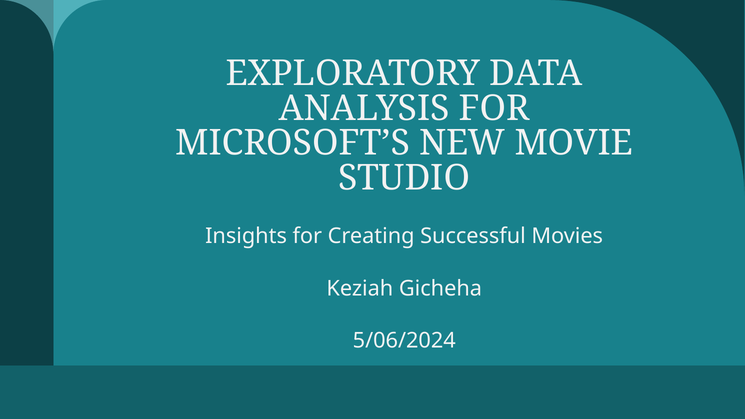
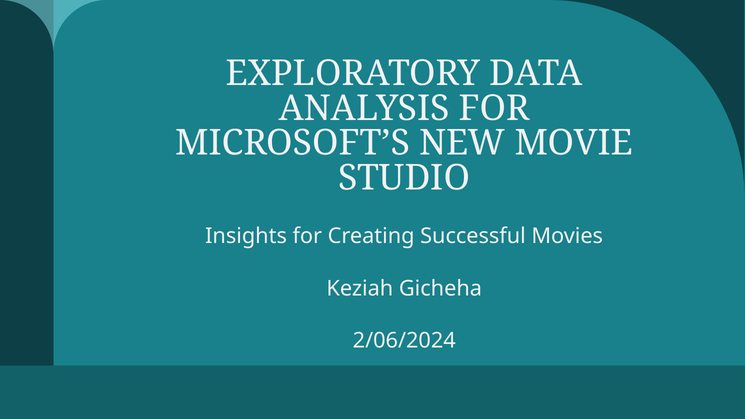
5/06/2024: 5/06/2024 -> 2/06/2024 (404, 341)
